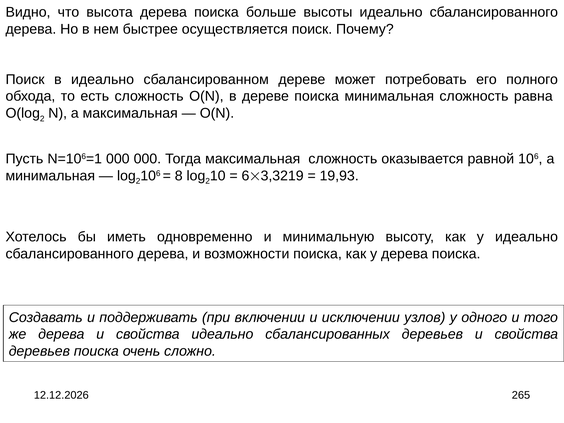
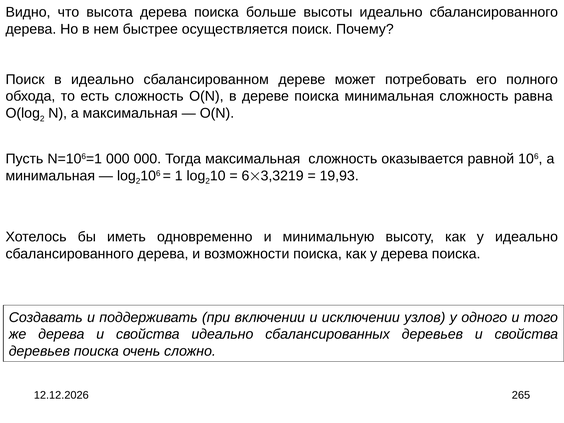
8: 8 -> 1 (179, 176)
